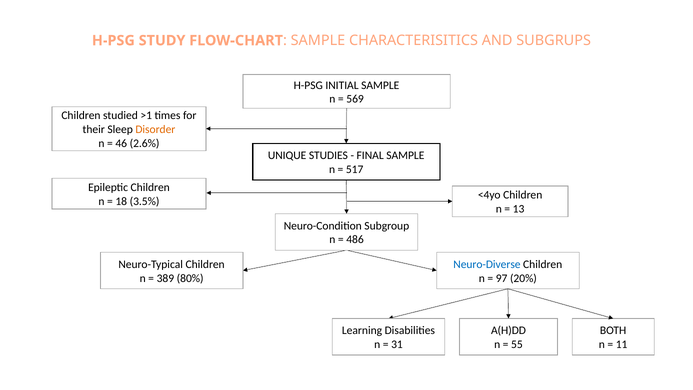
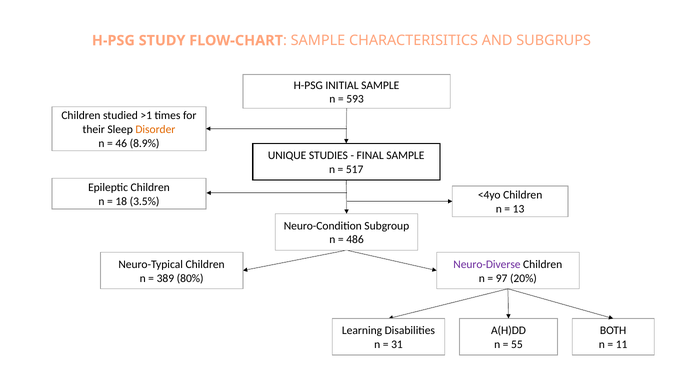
569: 569 -> 593 (355, 99)
2.6%: 2.6% -> 8.9% (145, 143)
Neuro-Diverse colour: blue -> purple (487, 264)
